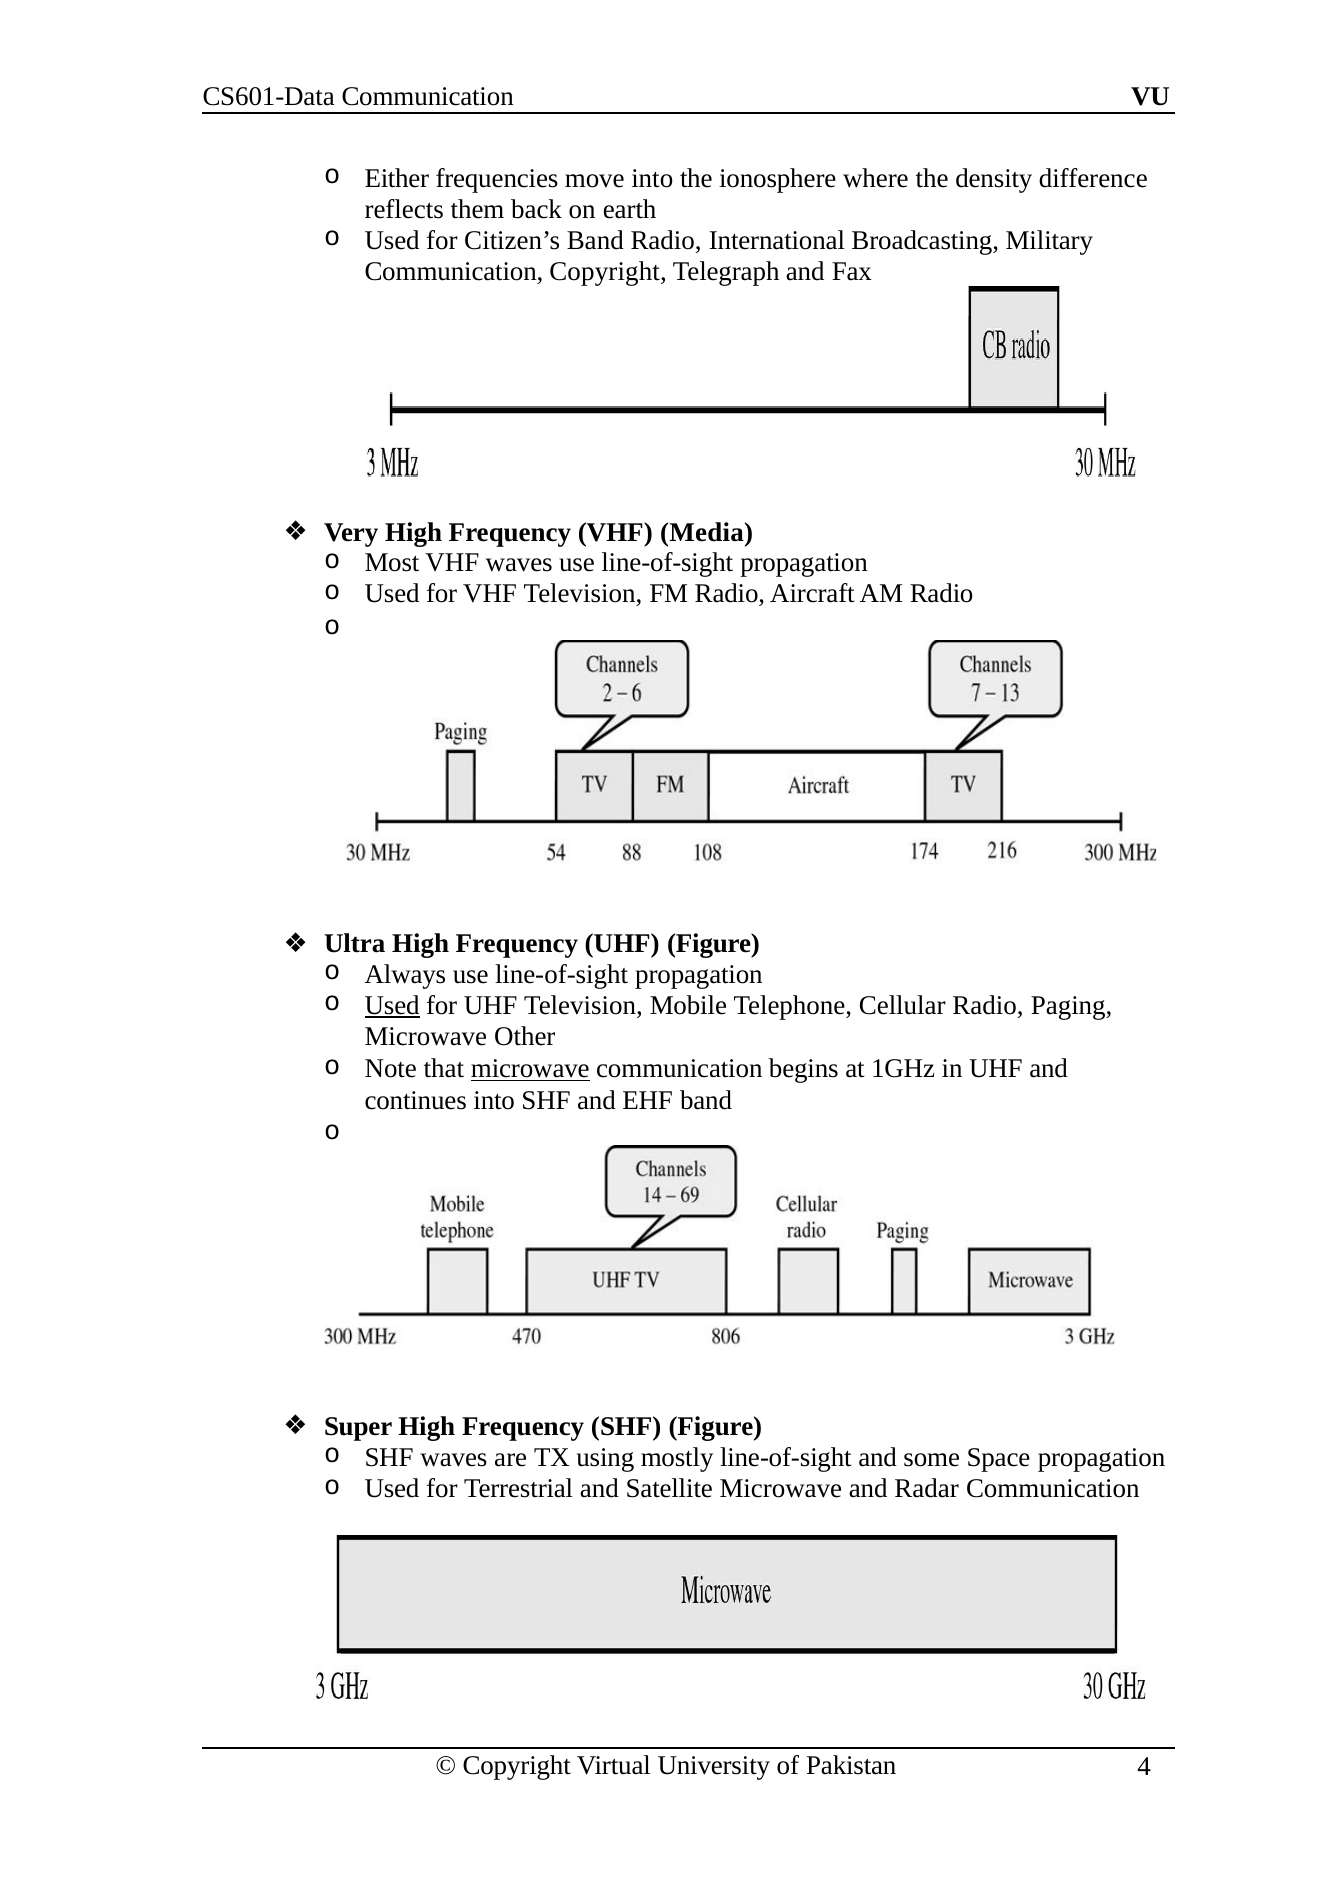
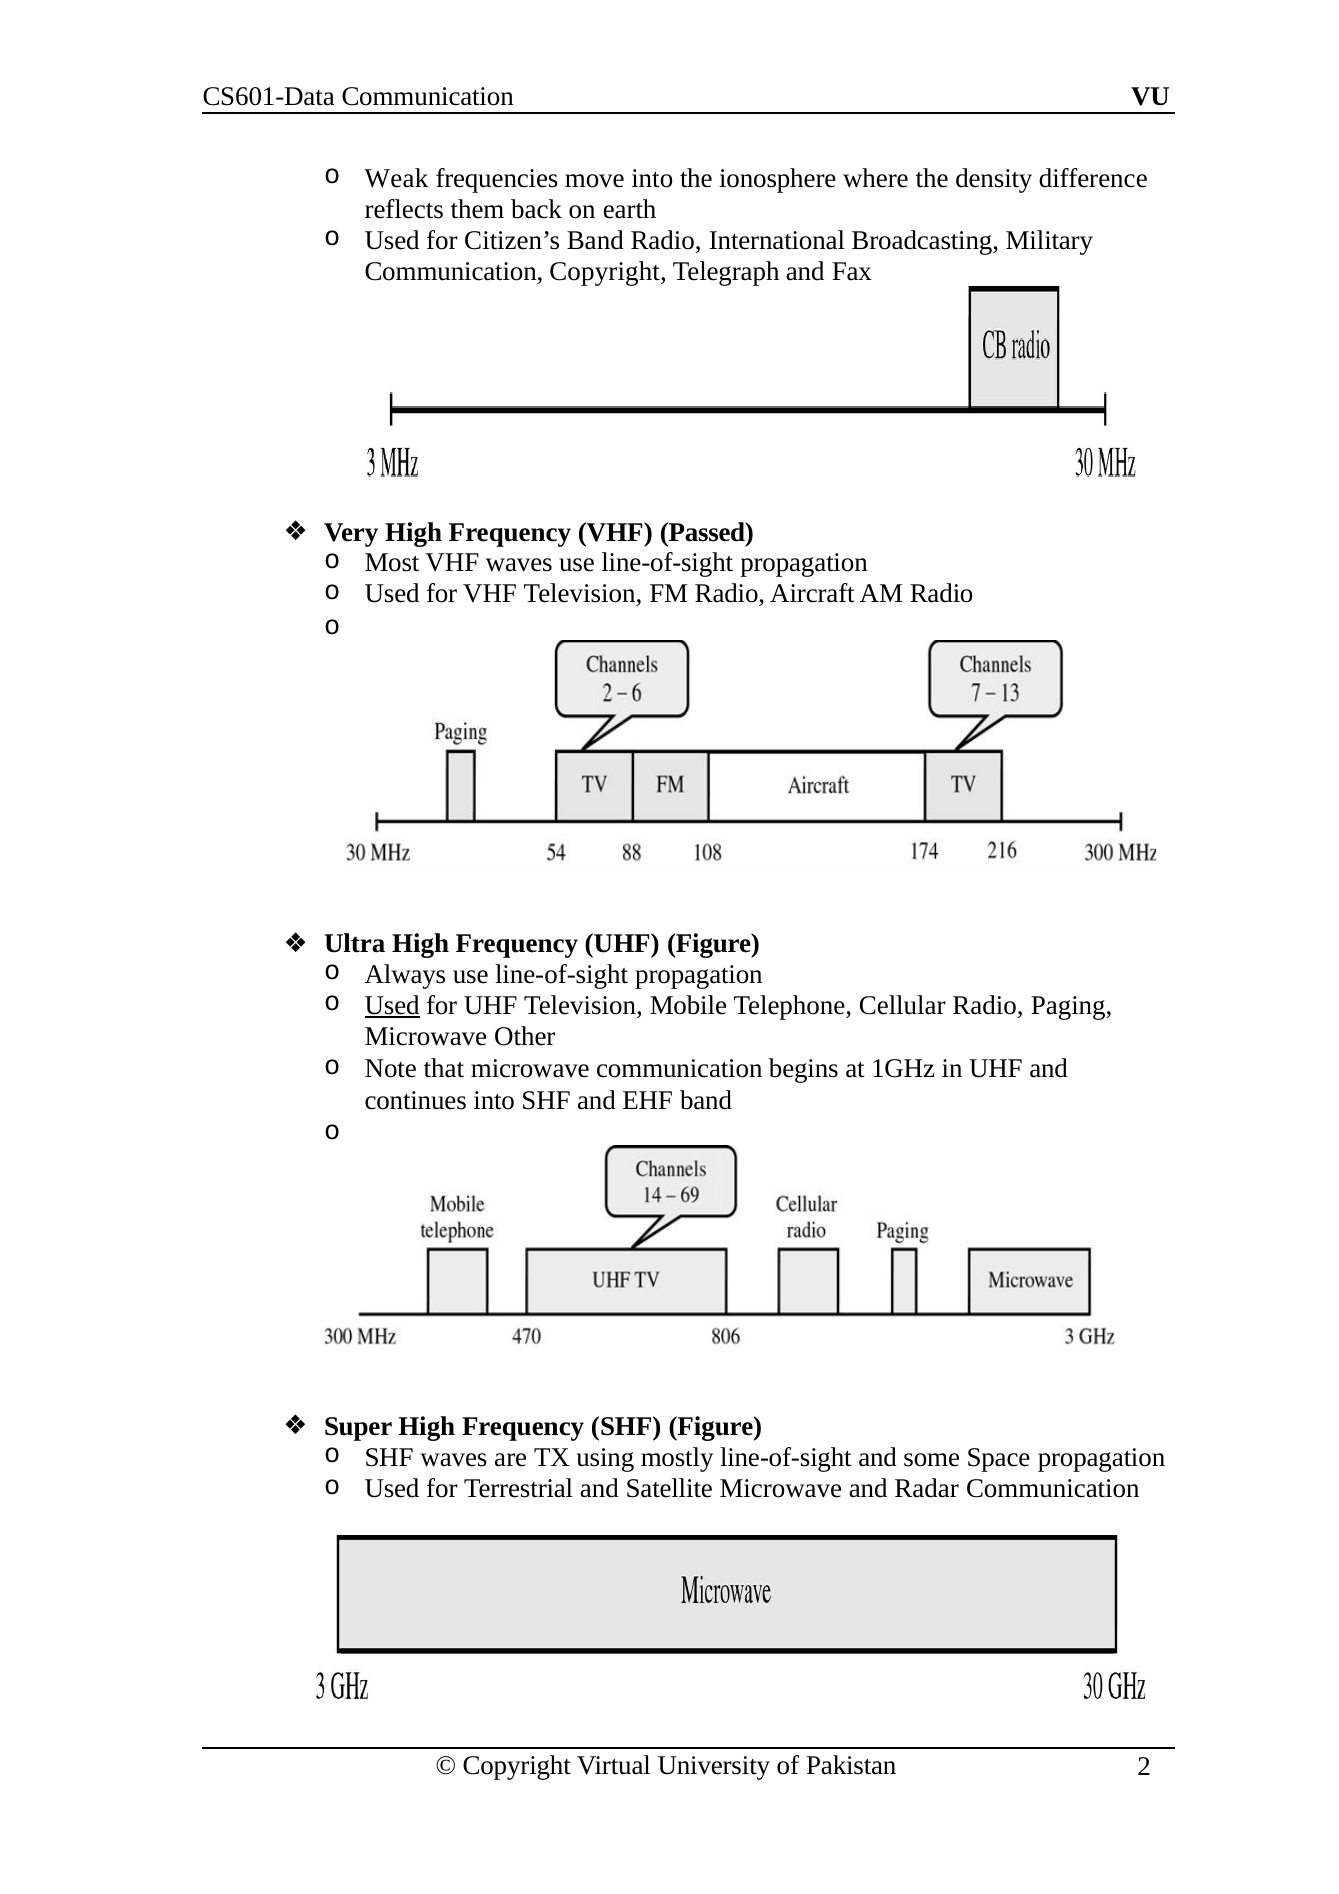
Either: Either -> Weak (397, 179)
Media: Media -> Passed (707, 532)
microwave underline: present -> none (530, 1070)
4: 4 -> 2 (1144, 1767)
